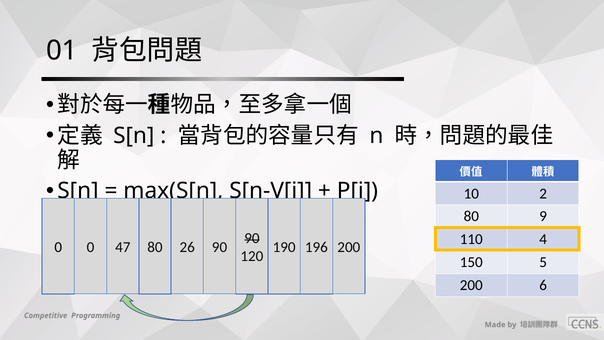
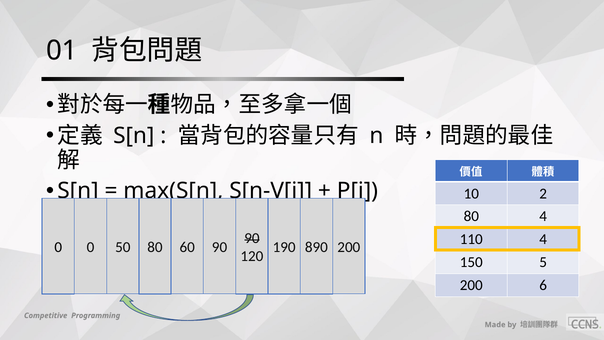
80 9: 9 -> 4 (543, 216)
47: 47 -> 50 (123, 247)
26: 26 -> 60 (187, 247)
196: 196 -> 890 (316, 247)
